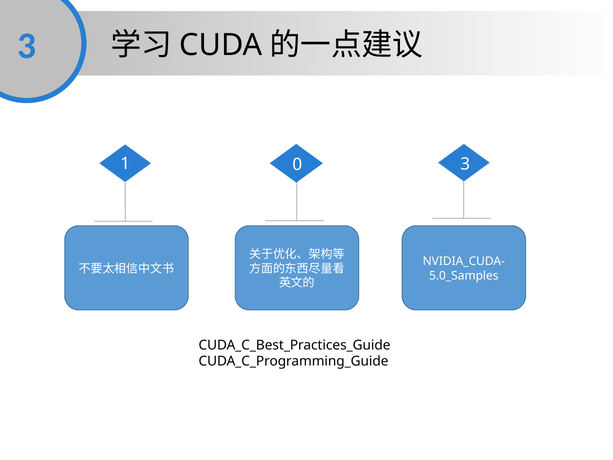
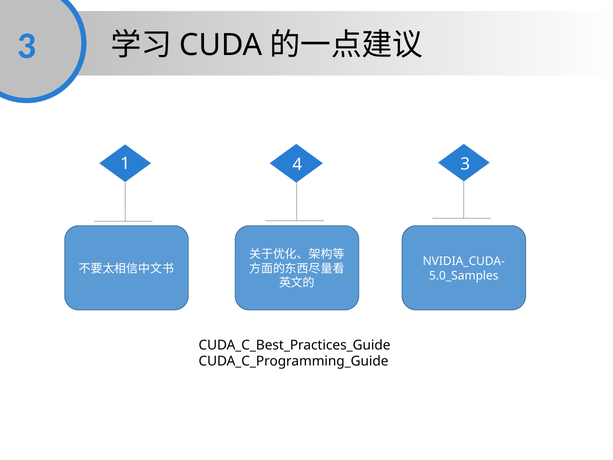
0: 0 -> 4 (297, 164)
